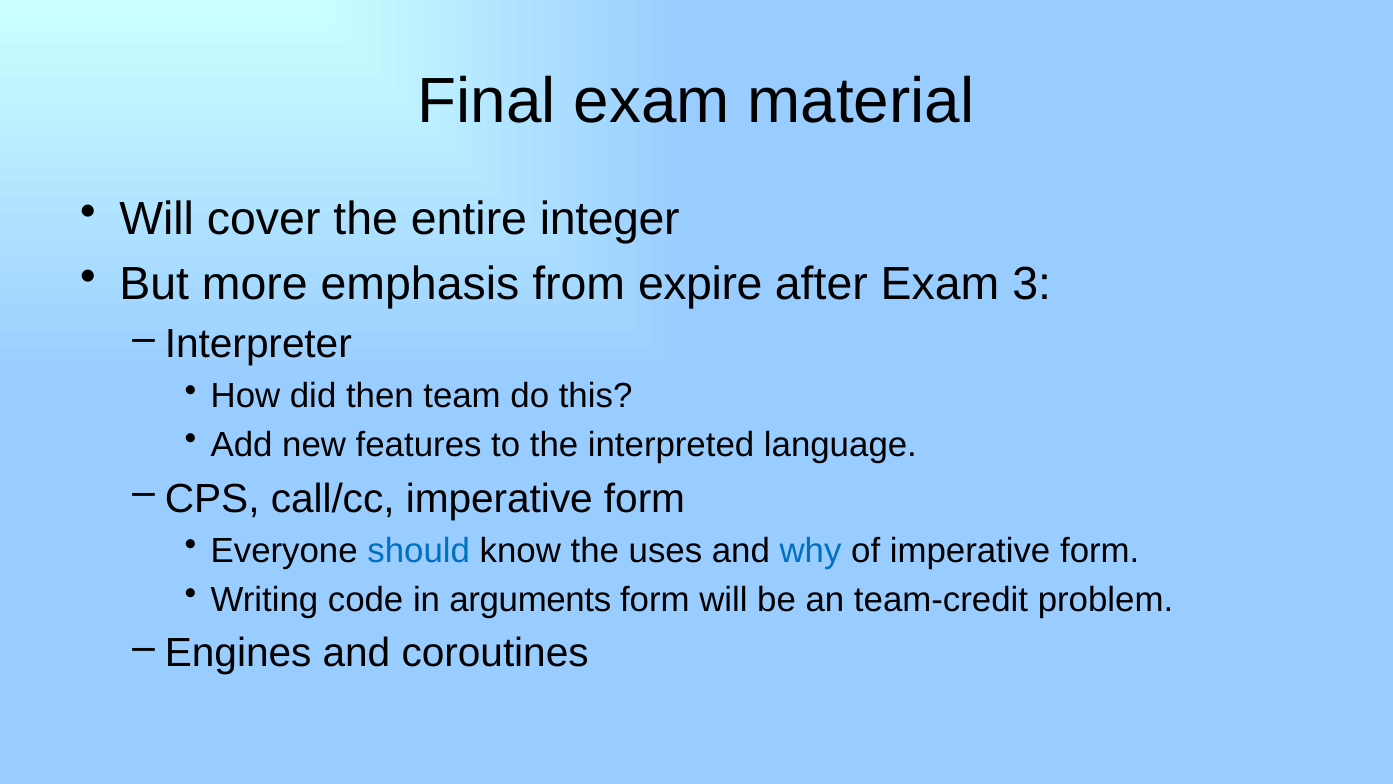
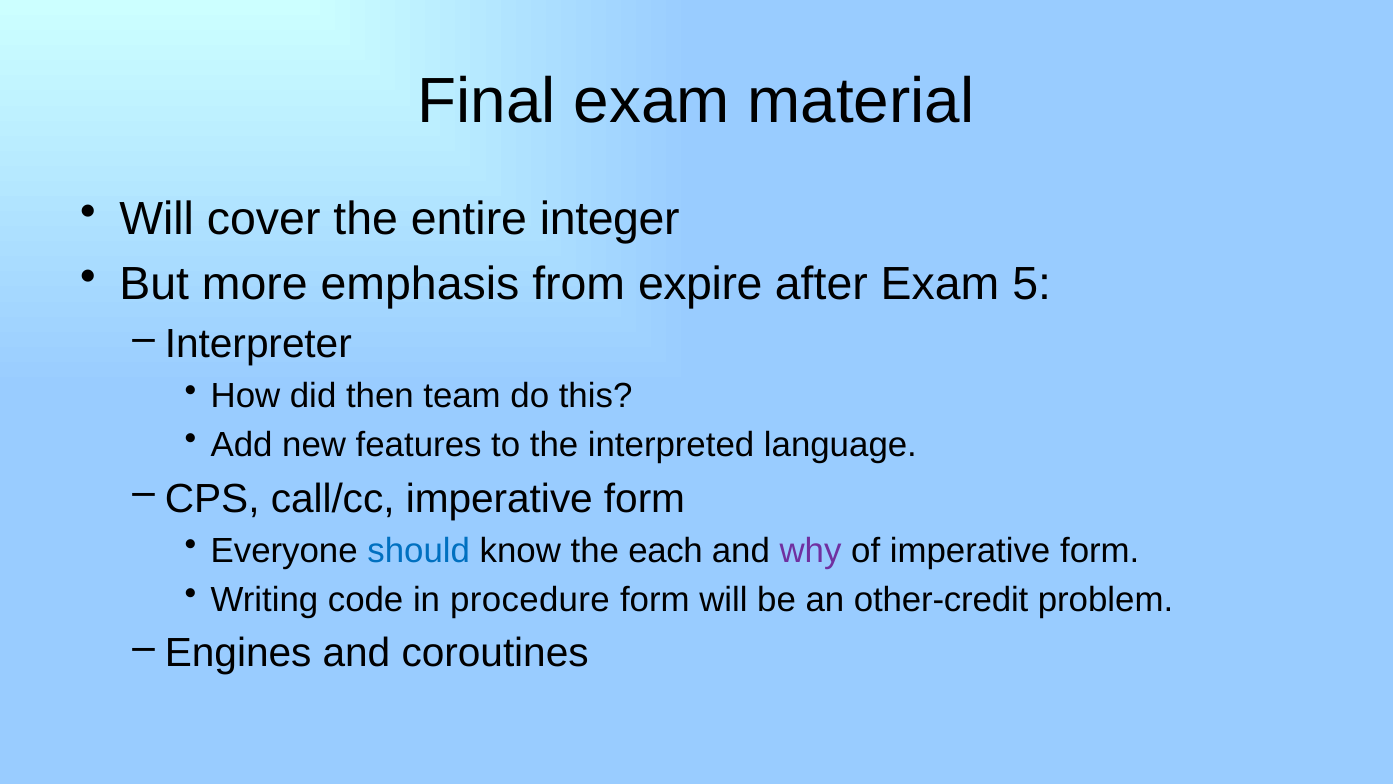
3: 3 -> 5 (1032, 284)
uses: uses -> each (666, 550)
why colour: blue -> purple (811, 550)
arguments: arguments -> procedure (530, 599)
team-credit: team-credit -> other-credit (941, 599)
